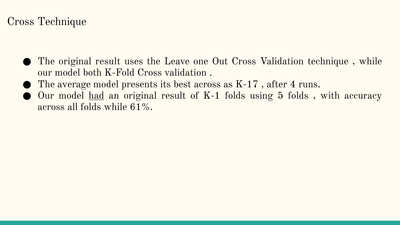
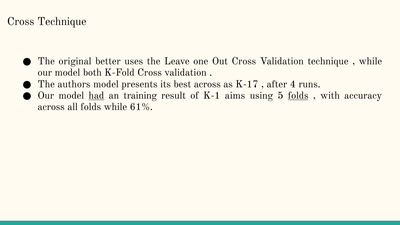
The original result: result -> better (108, 61)
average: average -> authors (74, 84)
an original: original -> training (140, 96)
K-1 folds: folds -> aims (235, 96)
folds underline: none -> present (298, 96)
